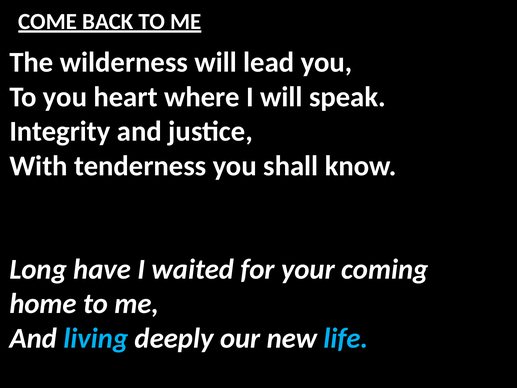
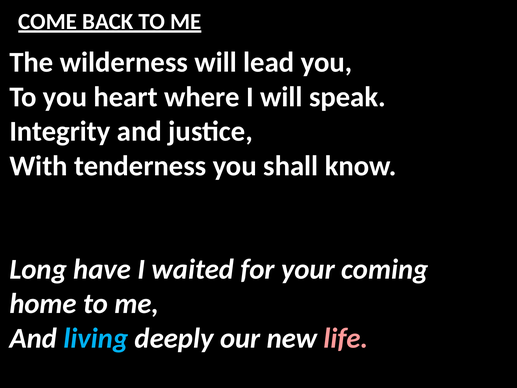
life colour: light blue -> pink (346, 338)
